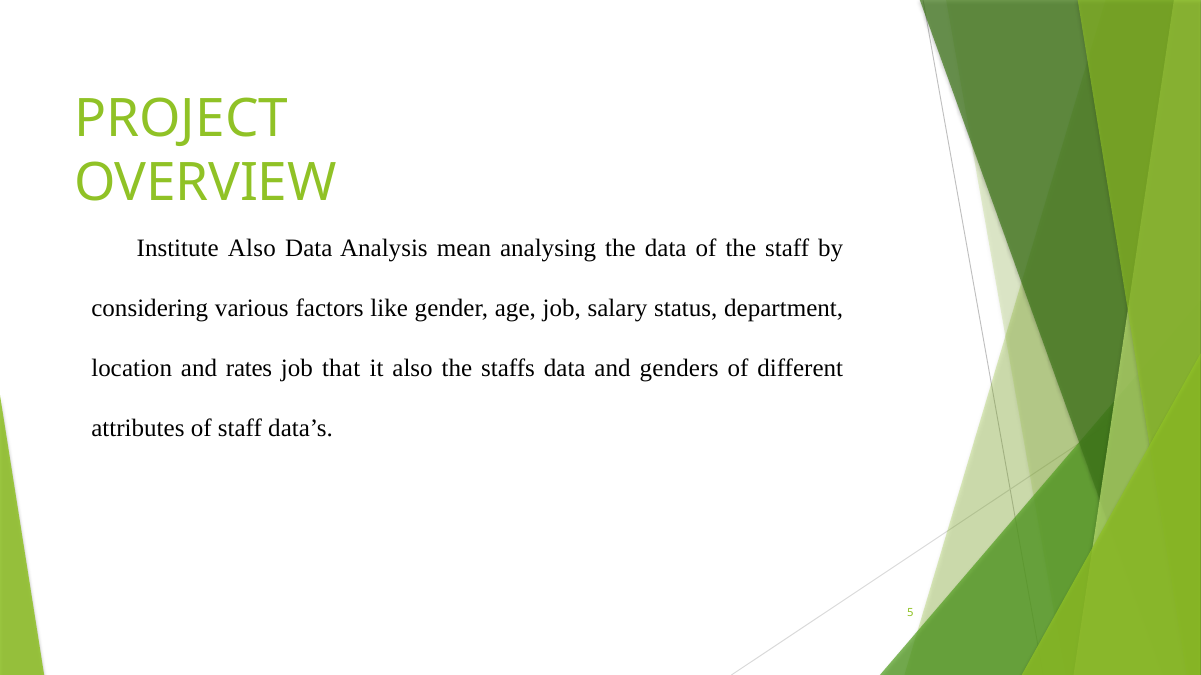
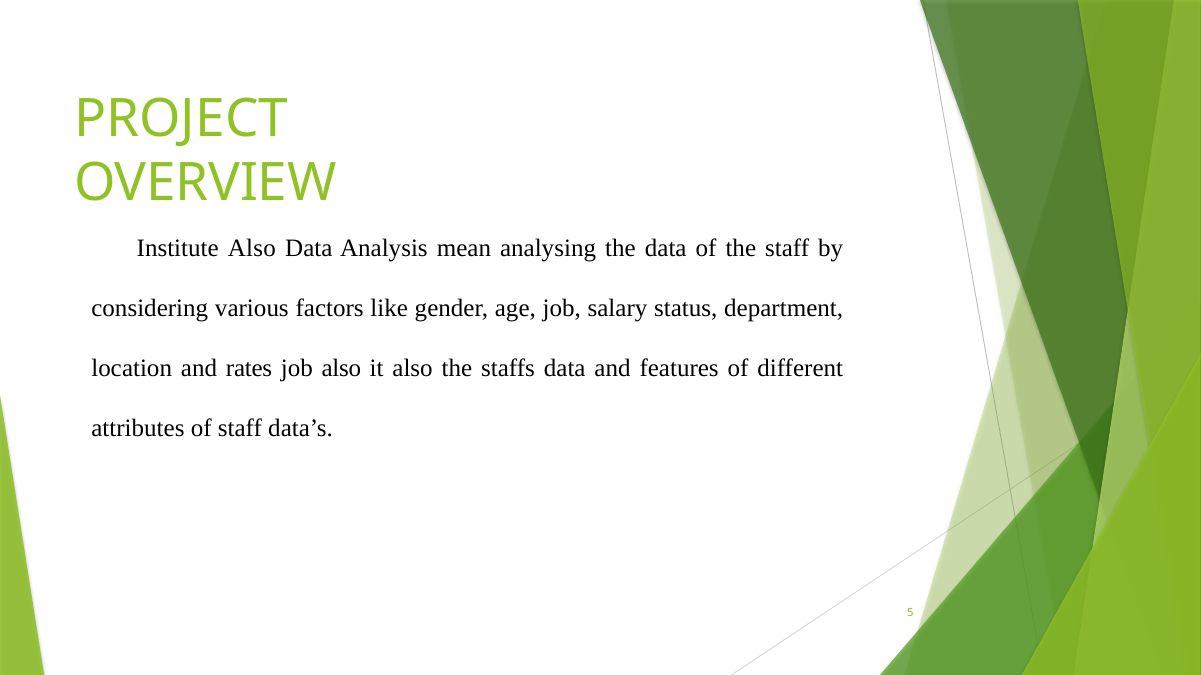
job that: that -> also (341, 369)
genders: genders -> features (679, 369)
